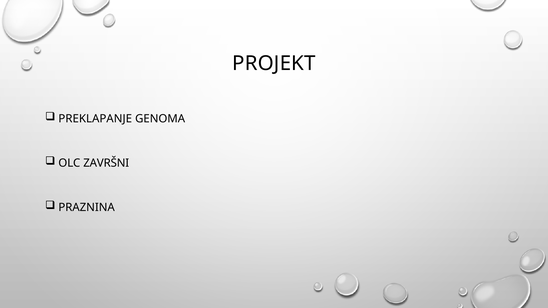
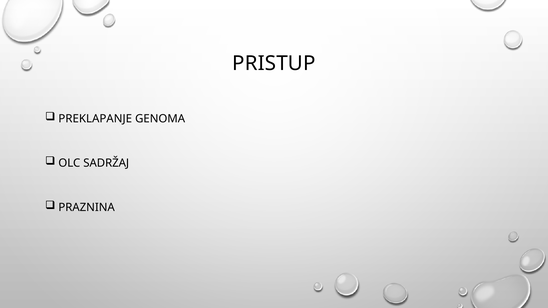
PROJEKT: PROJEKT -> PRISTUP (274, 64)
ZAVRŠNI: ZAVRŠNI -> SADRŽAJ (106, 163)
